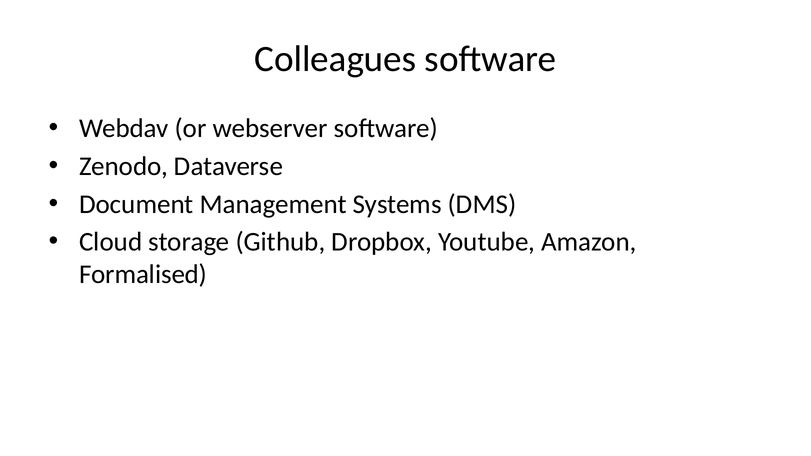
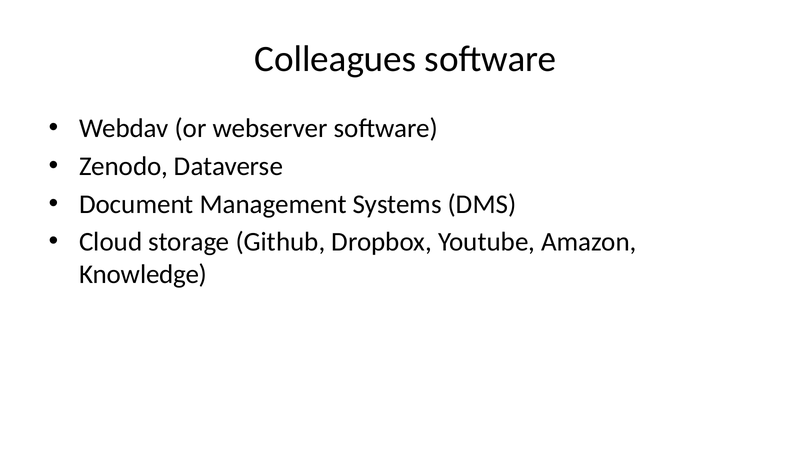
Formalised: Formalised -> Knowledge (143, 275)
